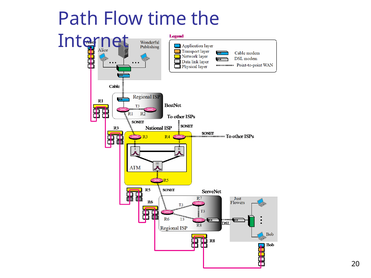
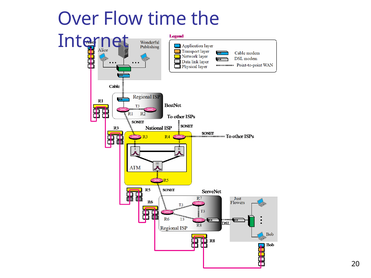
Path: Path -> Over (78, 19)
